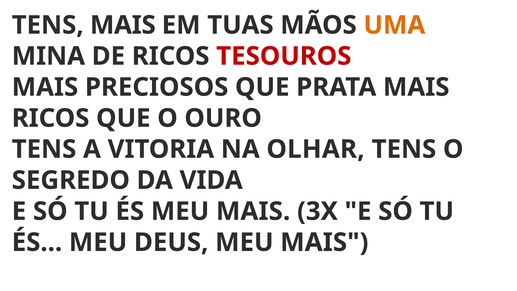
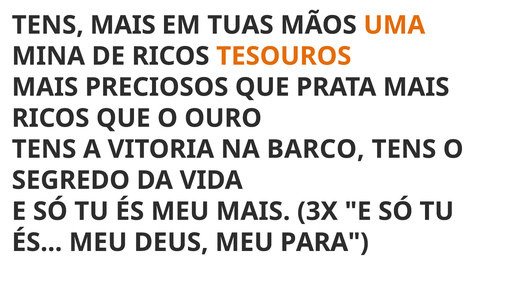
TESOUROS colour: red -> orange (284, 56)
OLHAR: OLHAR -> BARCO (316, 149)
DEUS MEU MAIS: MAIS -> PARA (325, 242)
